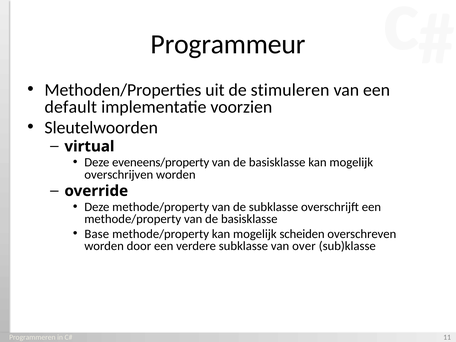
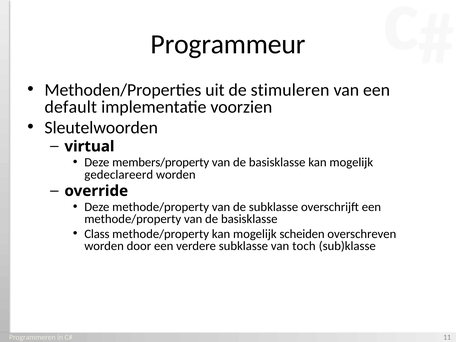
eveneens/property: eveneens/property -> members/property (161, 162)
overschrijven: overschrijven -> gedeclareerd (119, 175)
Base: Base -> Class (97, 234)
over: over -> toch (304, 246)
